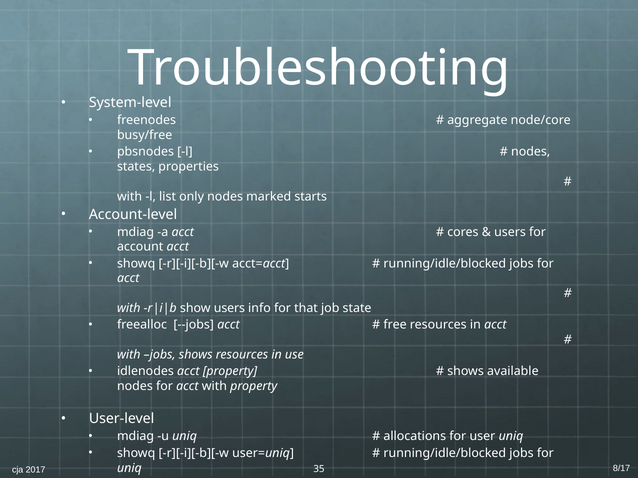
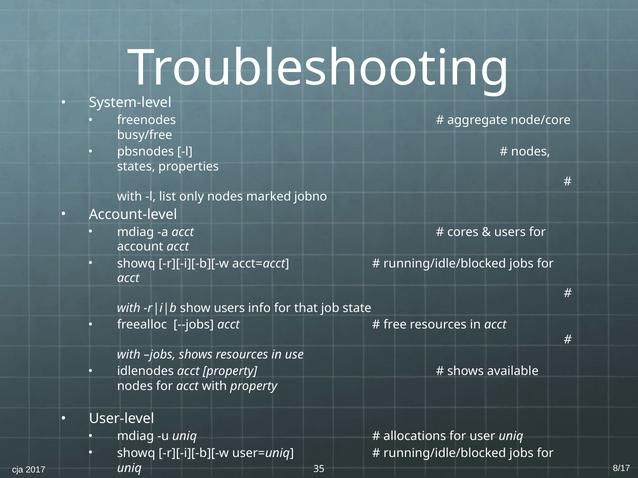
marked starts: starts -> jobno (311, 197)
